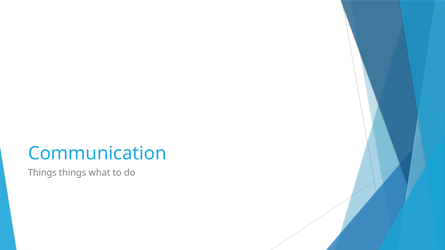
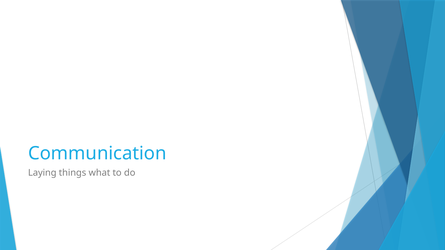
Things: Things -> Laying (42, 173)
